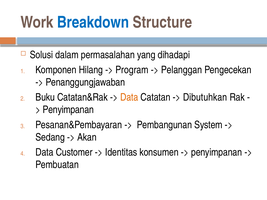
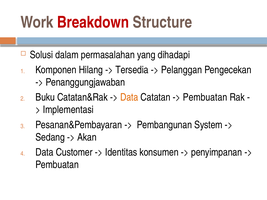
Breakdown colour: blue -> red (93, 22)
Program: Program -> Tersedia (132, 70)
Dibutuhkan: Dibutuhkan -> Pembuatan (205, 97)
Penyimpanan: Penyimpanan -> Implementasi (68, 110)
